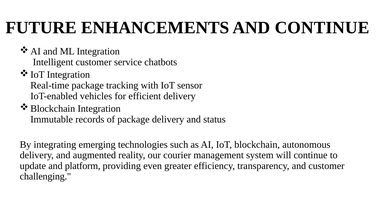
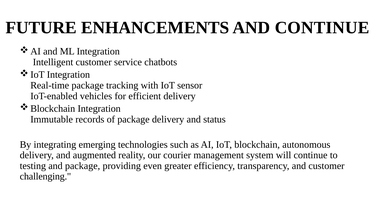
update: update -> testing (33, 166)
and platform: platform -> package (83, 166)
